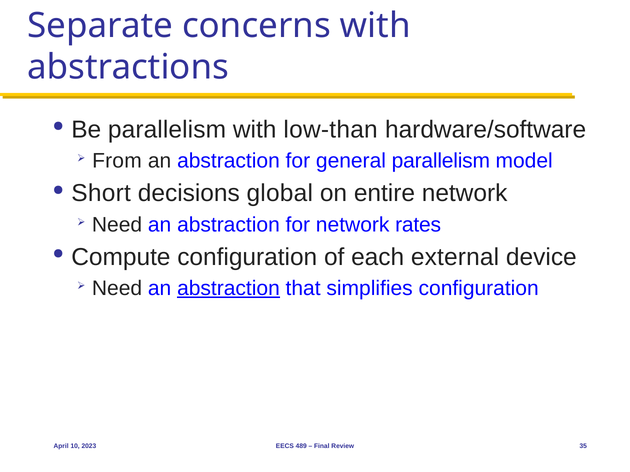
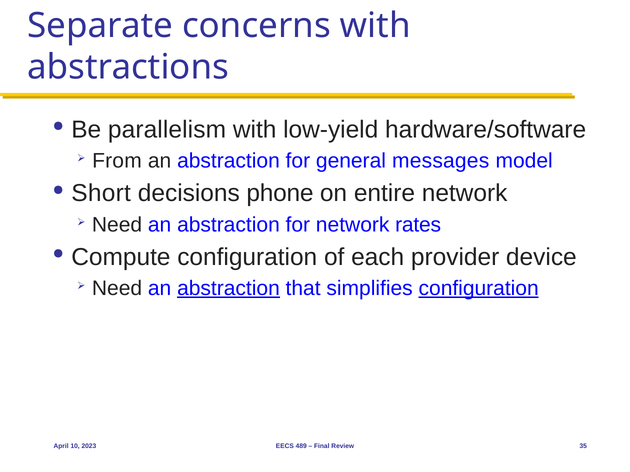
low-than: low-than -> low-yield (331, 130)
general parallelism: parallelism -> messages (441, 161)
global: global -> phone (280, 194)
external: external -> provider (455, 257)
configuration underline: none -> present (479, 289)
